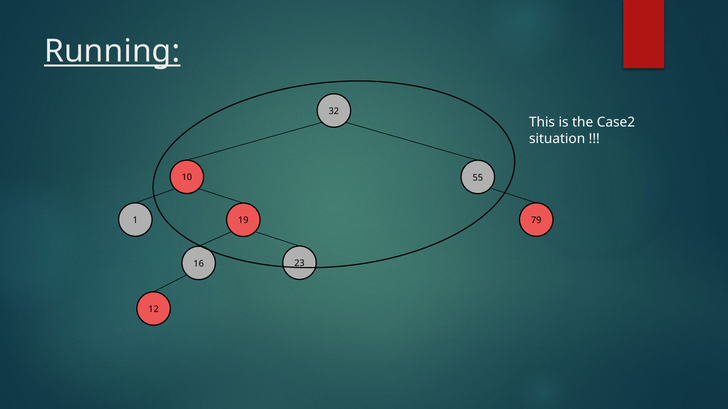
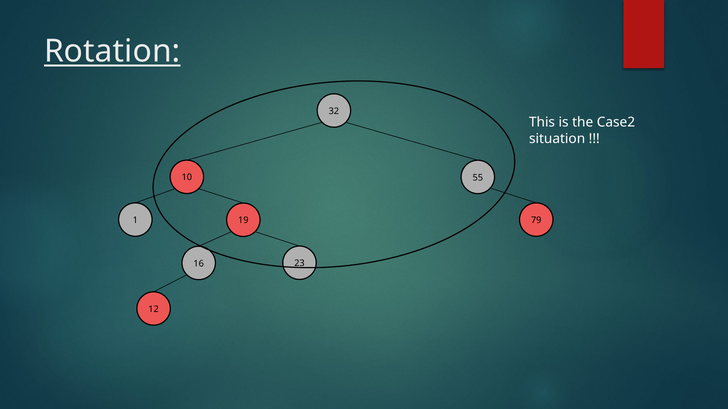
Running: Running -> Rotation (112, 51)
